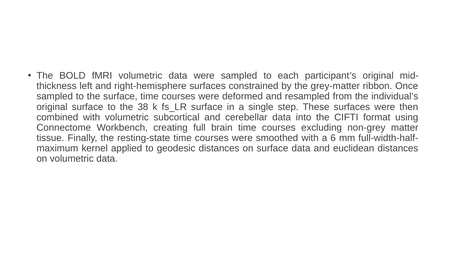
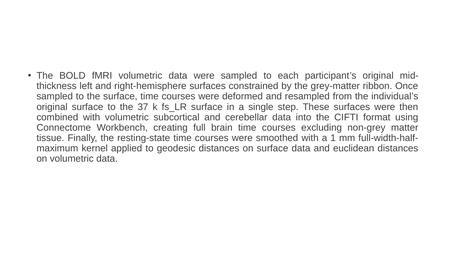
38: 38 -> 37 (143, 107)
6: 6 -> 1 (333, 138)
